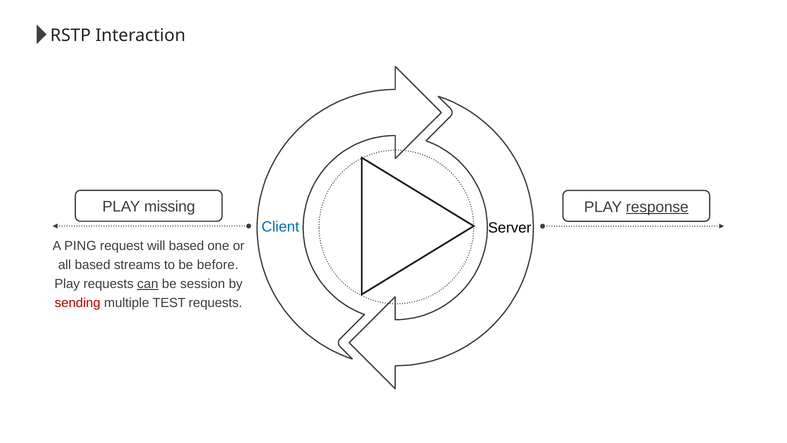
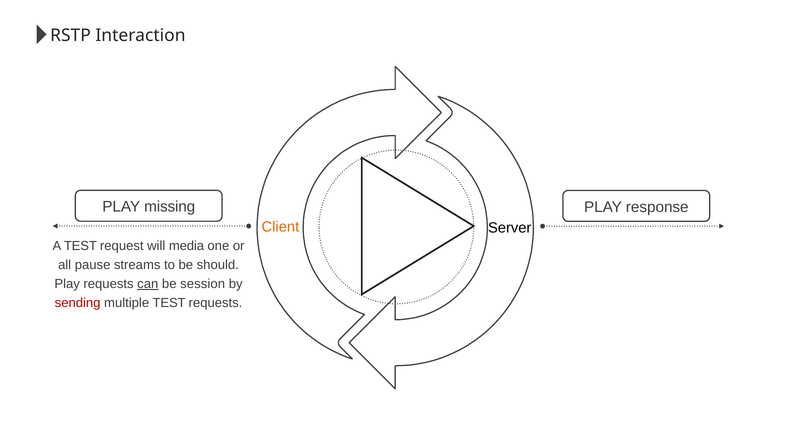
response underline: present -> none (657, 207)
Client colour: blue -> orange (280, 227)
A PING: PING -> TEST (80, 246)
will based: based -> media (186, 246)
all based: based -> pause (93, 265)
before: before -> should (218, 265)
